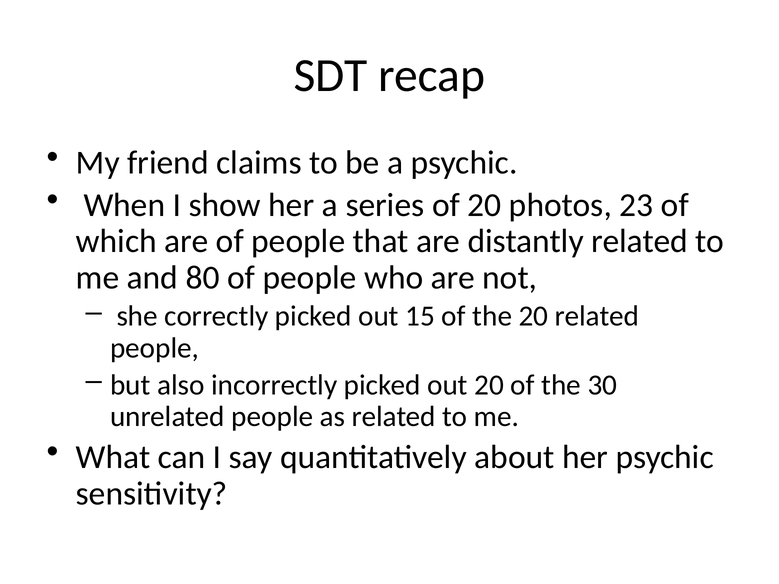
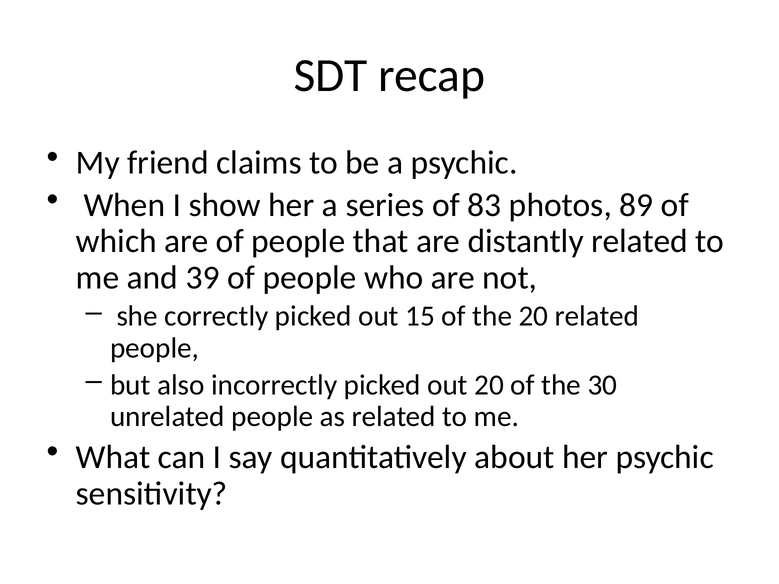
of 20: 20 -> 83 (484, 205)
23: 23 -> 89 (636, 205)
80: 80 -> 39 (203, 278)
